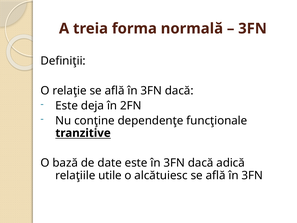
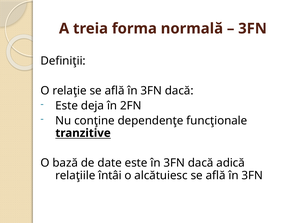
utile: utile -> întâi (110, 175)
